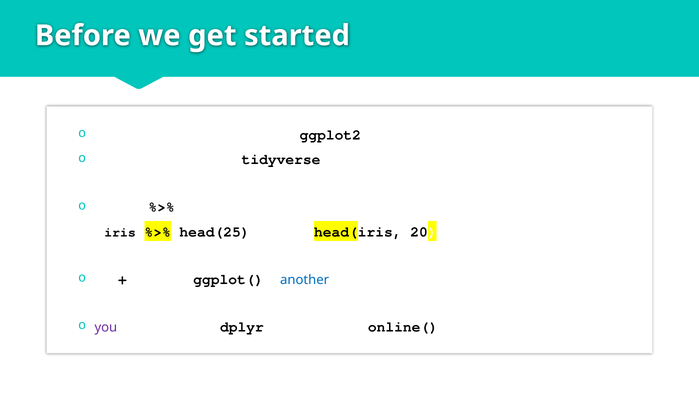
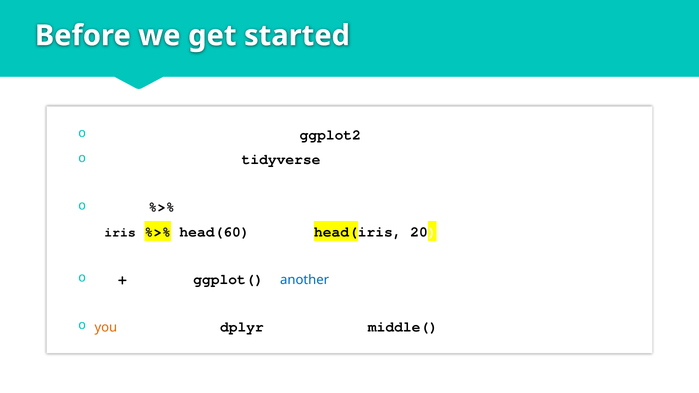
head(25: head(25 -> head(60 (215, 232)
you colour: purple -> orange (106, 327)
online(: online( -> middle( (403, 327)
